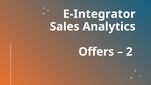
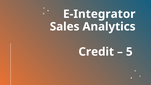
Offers: Offers -> Credit (96, 52)
2: 2 -> 5 (129, 52)
